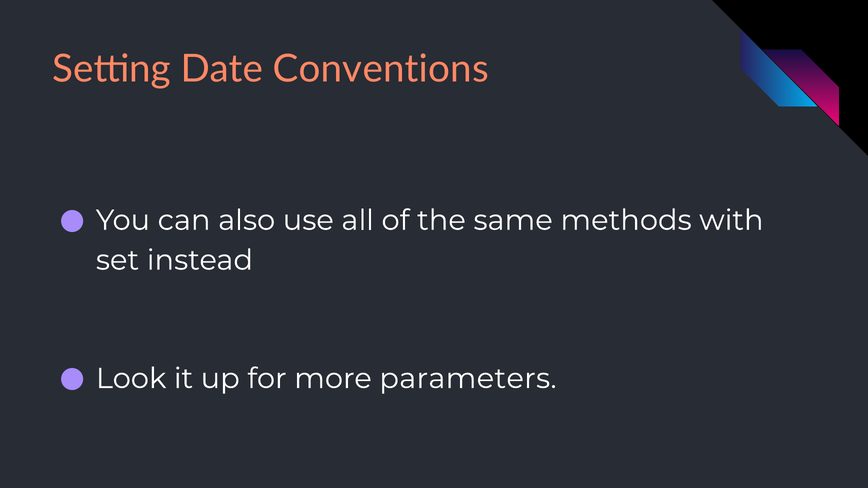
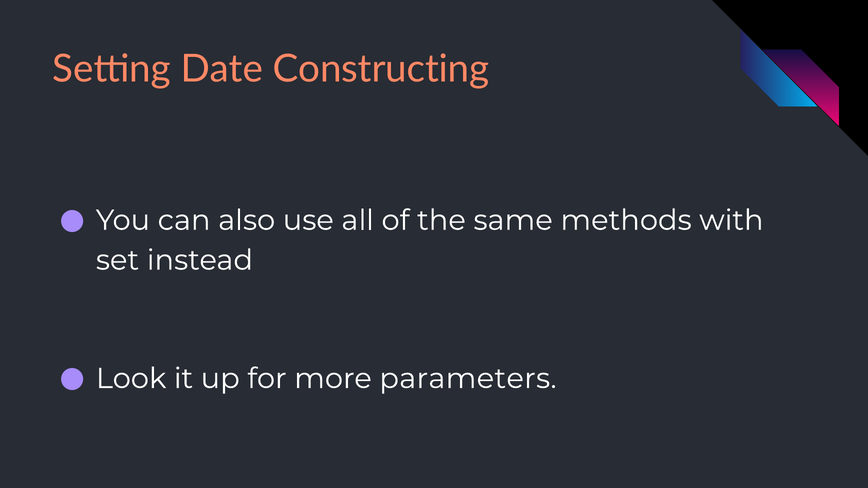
Conventions: Conventions -> Constructing (381, 69)
